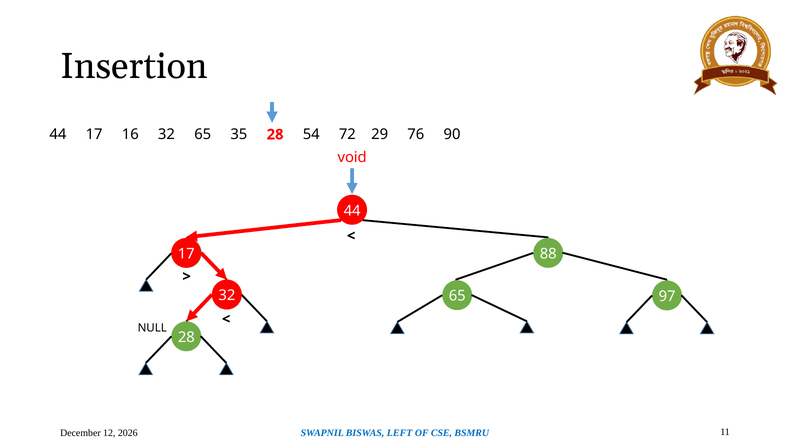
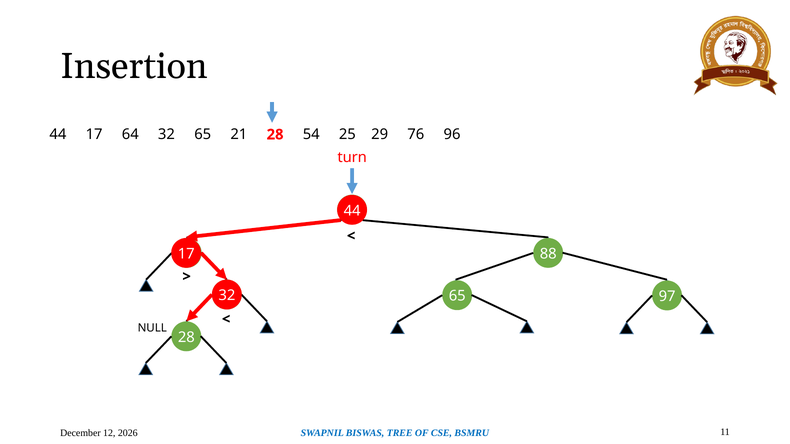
16: 16 -> 64 (130, 135)
35: 35 -> 21 (239, 135)
72: 72 -> 25 (347, 135)
90: 90 -> 96 (452, 135)
void: void -> turn (352, 158)
LEFT: LEFT -> TREE (400, 433)
